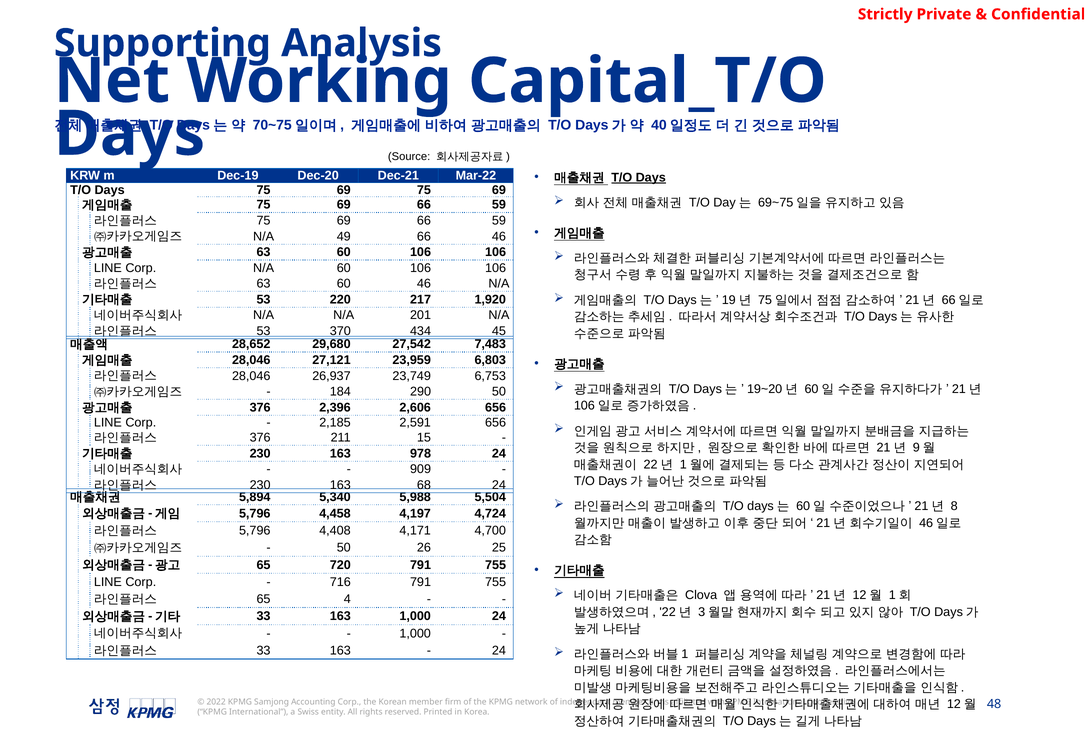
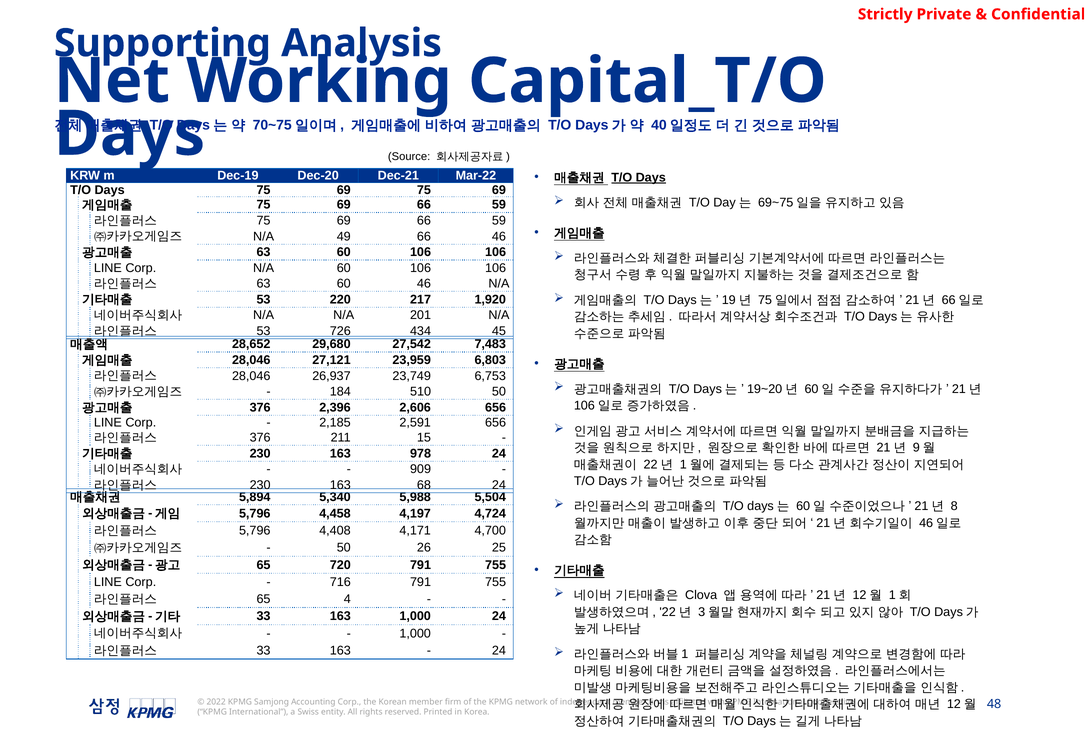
370: 370 -> 726 (340, 331)
290: 290 -> 510 (421, 392)
